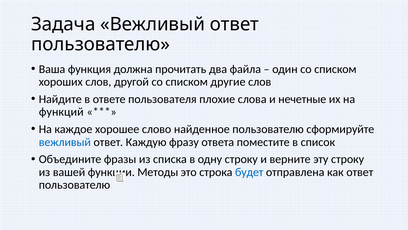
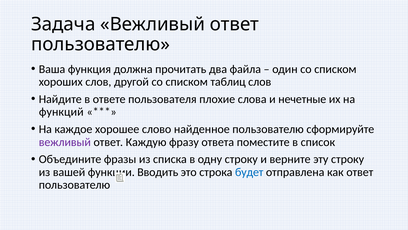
другие: другие -> таблиц (228, 82)
вежливый colour: blue -> purple (65, 142)
Методы: Методы -> Вводить (158, 172)
